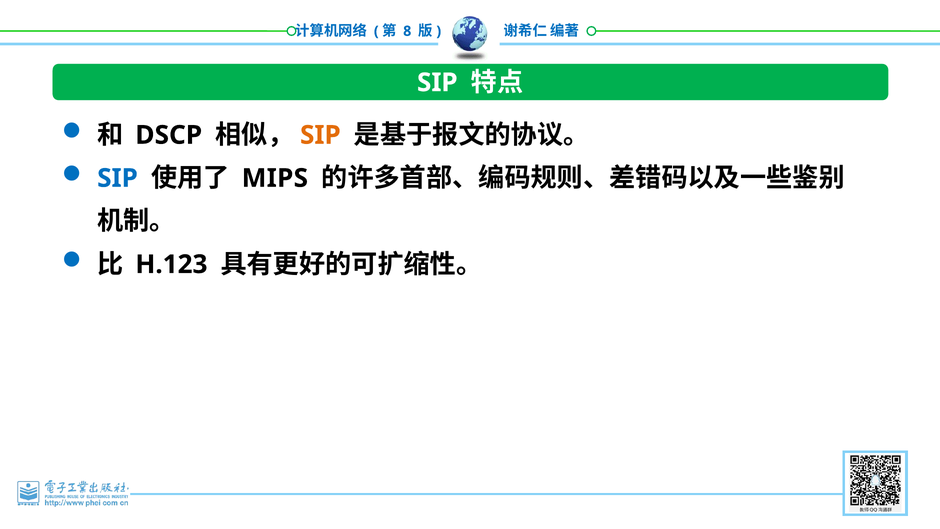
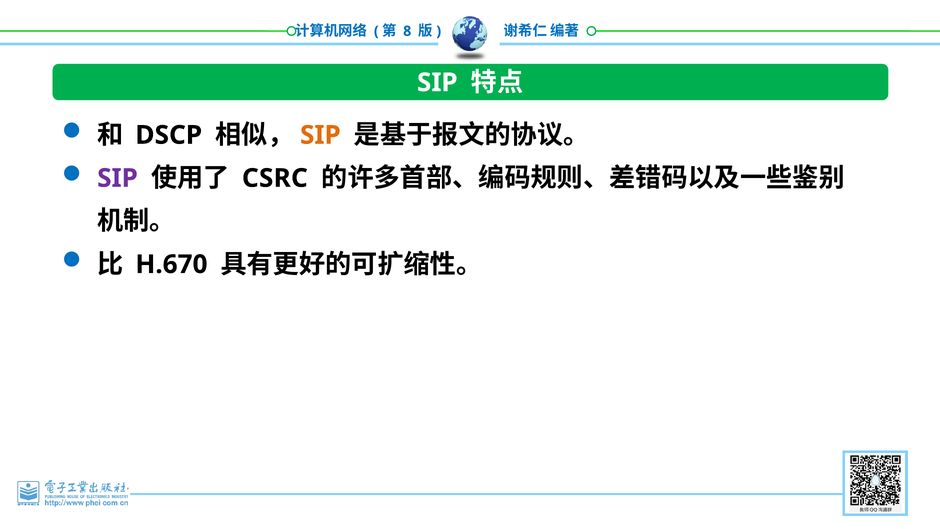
SIP colour: blue -> purple (117, 178)
MIPS: MIPS -> CSRC (275, 178)
H.123: H.123 -> H.670 (171, 264)
